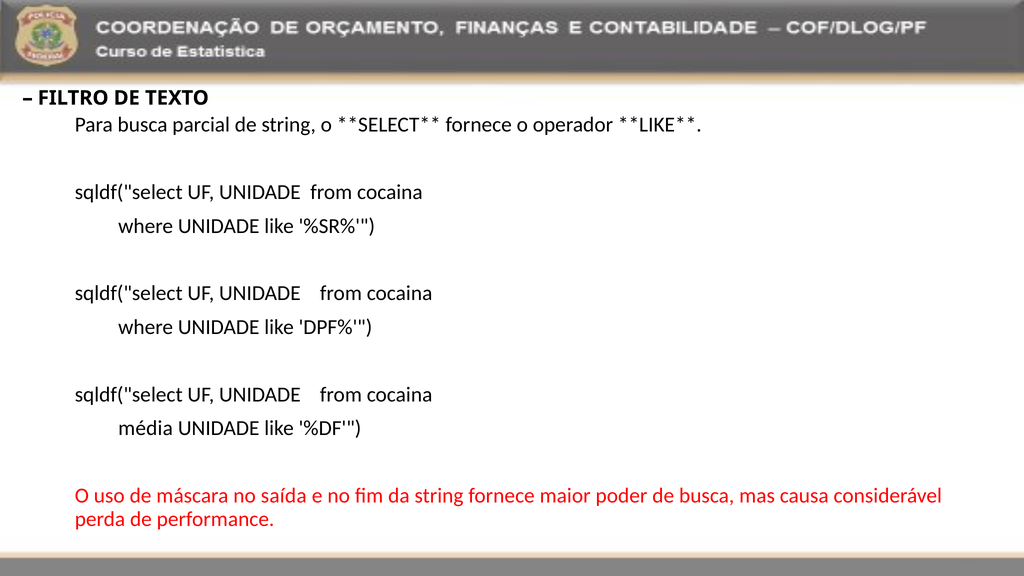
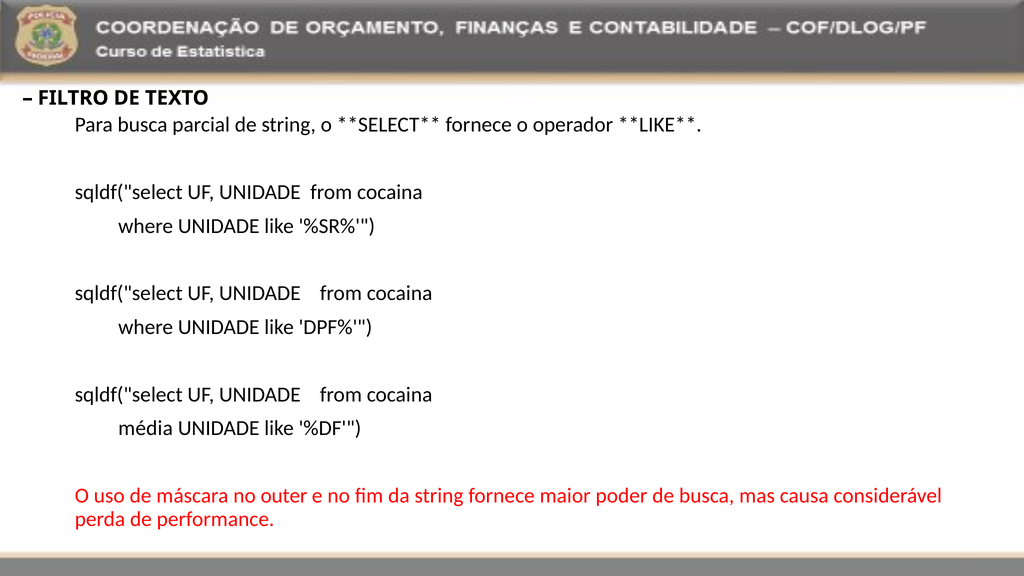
saída: saída -> outer (284, 496)
